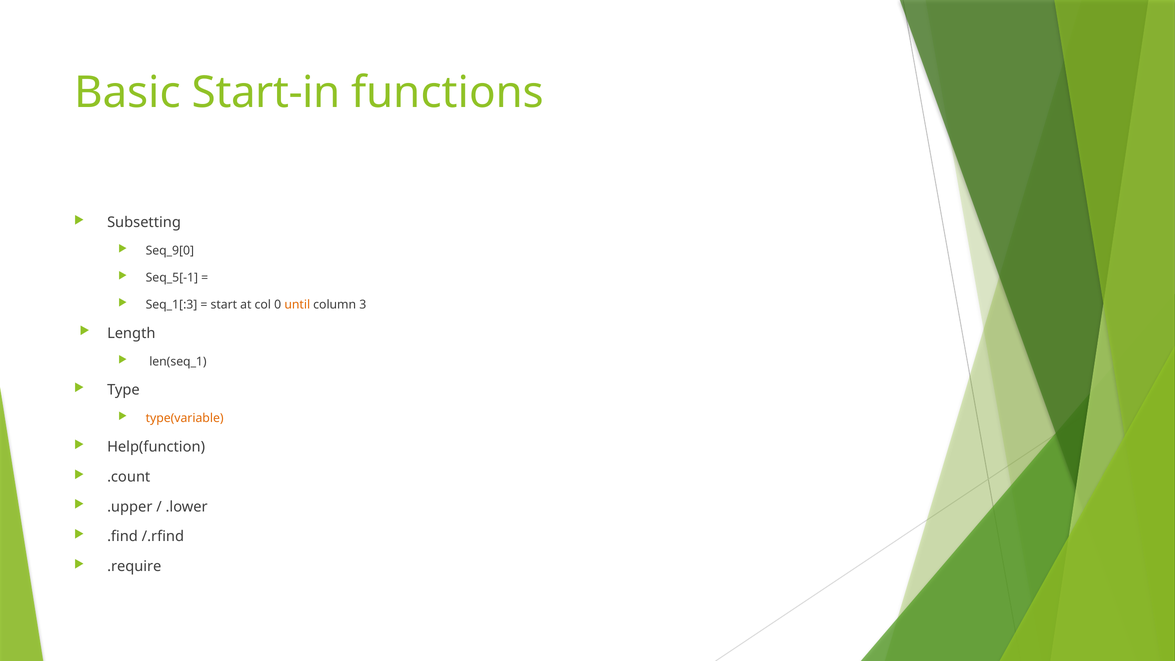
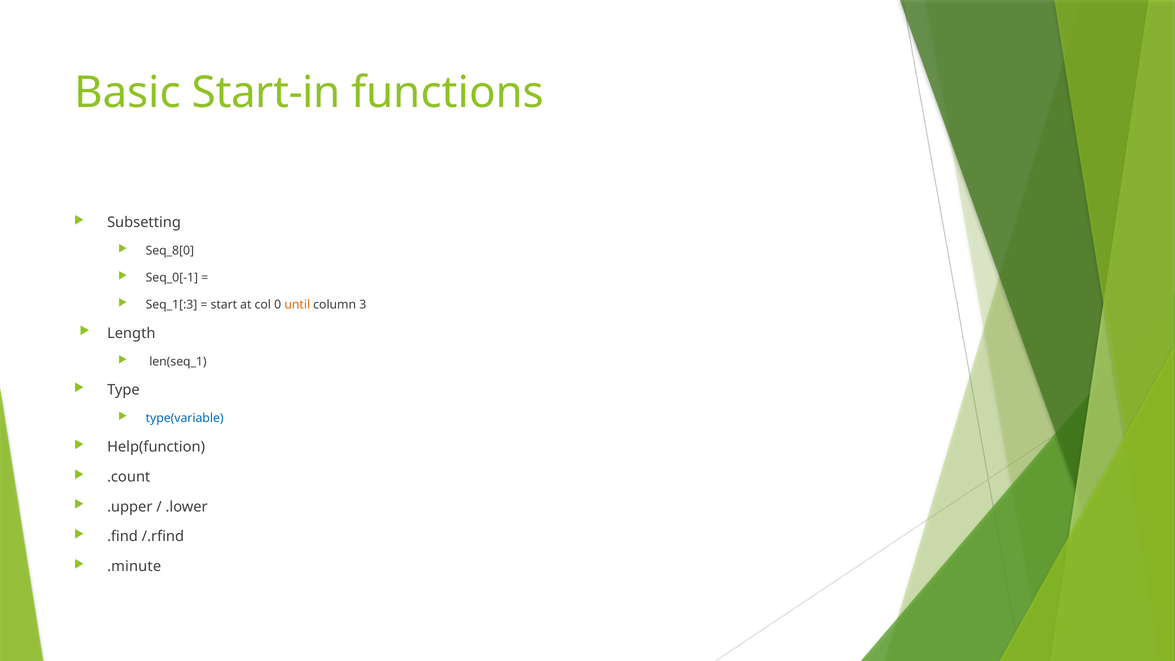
Seq_9[0: Seq_9[0 -> Seq_8[0 (170, 251)
Seq_5[-1: Seq_5[-1 -> Seq_0[-1 (172, 278)
type(variable colour: orange -> blue (185, 418)
.require: .require -> .minute (134, 566)
